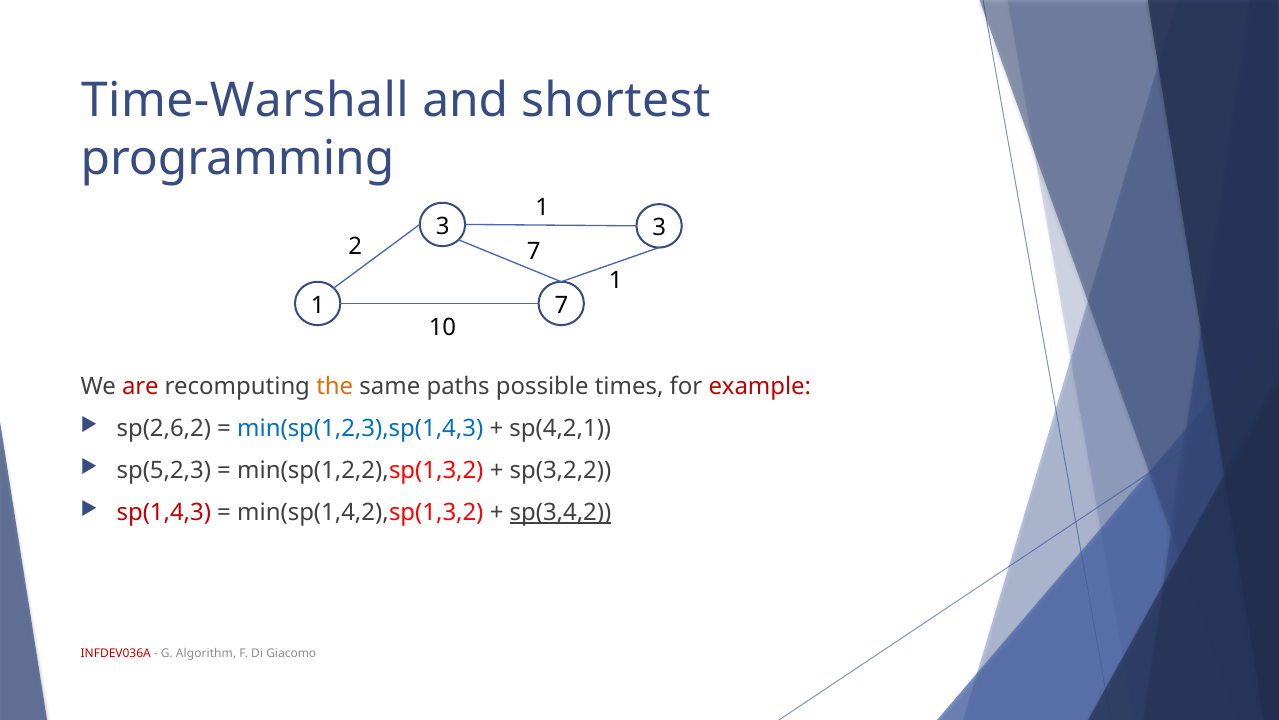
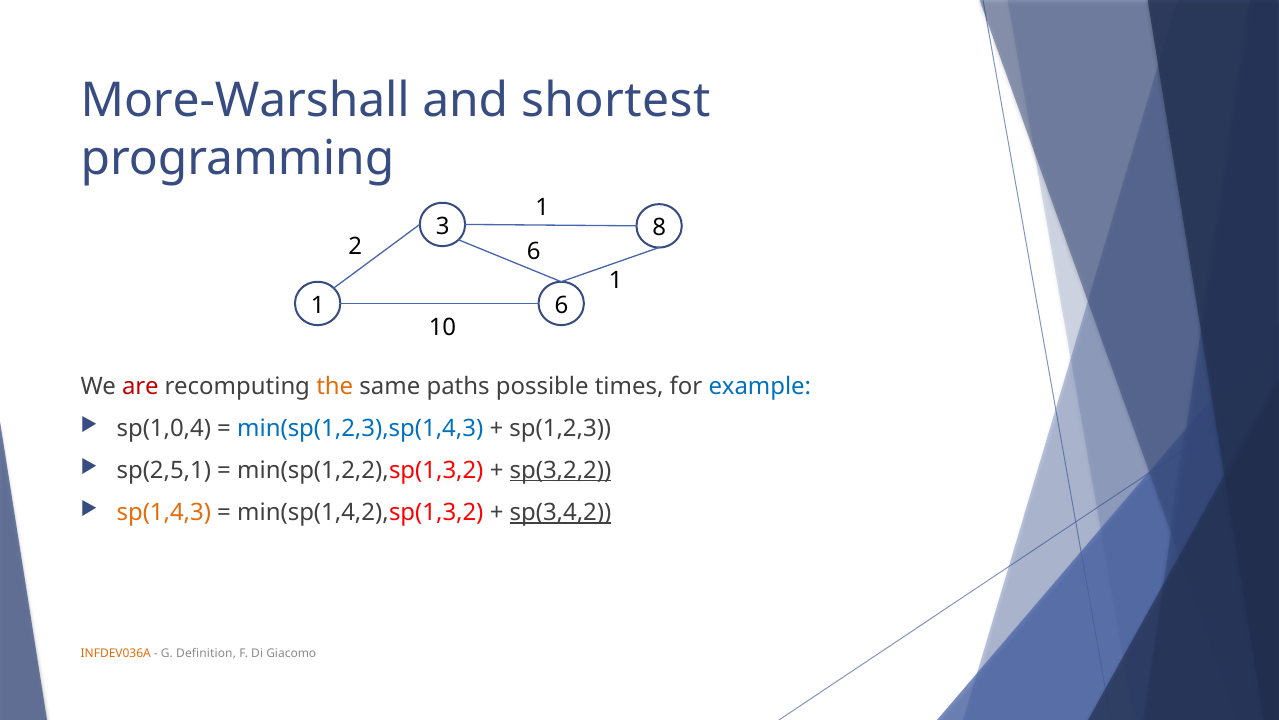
Time-Warshall: Time-Warshall -> More-Warshall (245, 101)
3 3: 3 -> 8 (659, 227)
2 7: 7 -> 6 (534, 251)
1 7: 7 -> 6 (561, 305)
example colour: red -> blue (760, 386)
sp(2,6,2: sp(2,6,2 -> sp(1,0,4 (164, 428)
sp(4,2,1: sp(4,2,1 -> sp(1,2,3 (560, 428)
sp(5,2,3: sp(5,2,3 -> sp(2,5,1 (164, 470)
sp(3,2,2 underline: none -> present (560, 470)
sp(1,4,3 colour: red -> orange (164, 512)
INFDEV036A colour: red -> orange (116, 653)
Algorithm: Algorithm -> Definition (206, 653)
